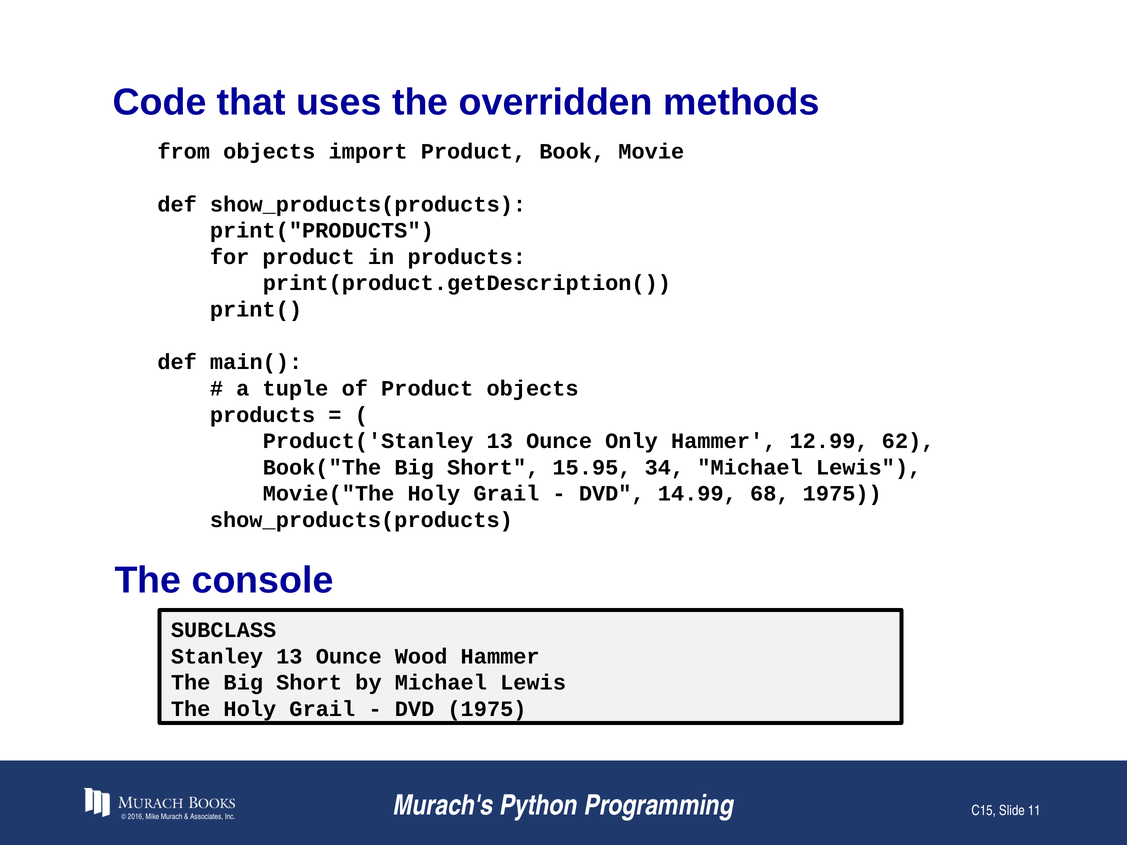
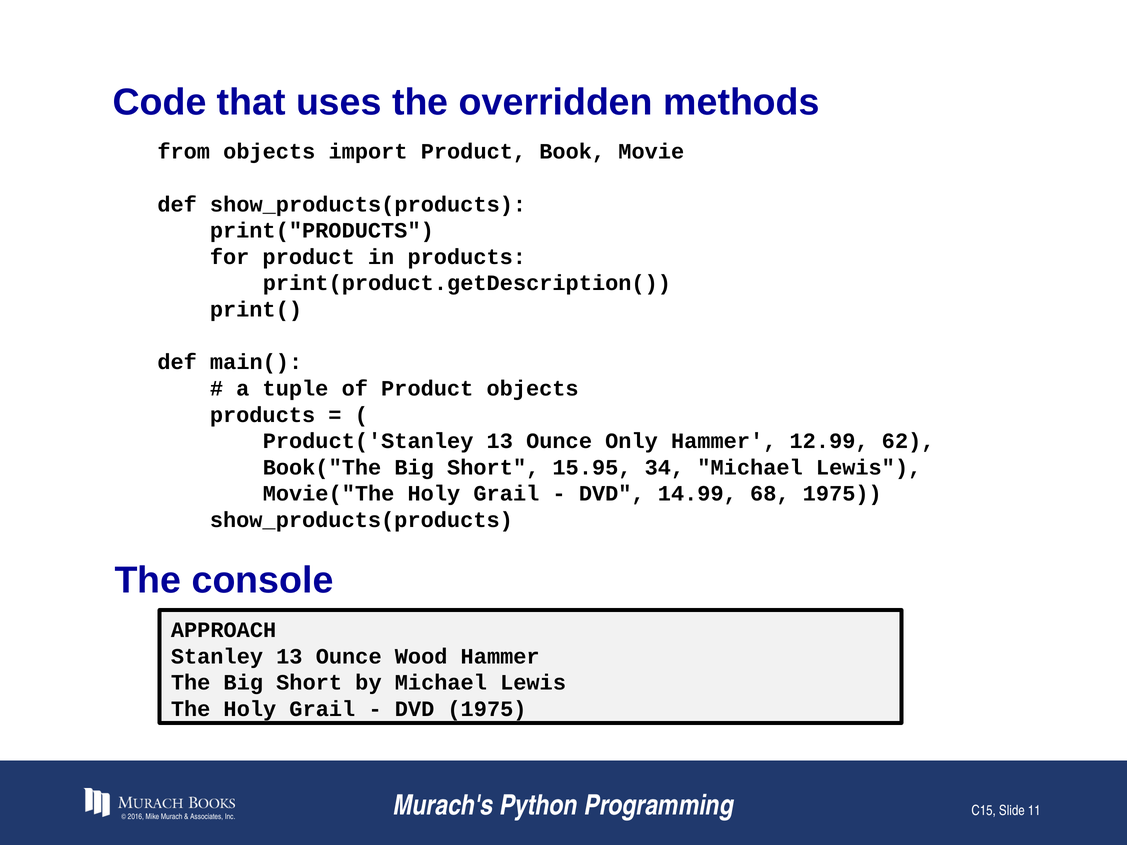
SUBCLASS: SUBCLASS -> APPROACH (224, 630)
